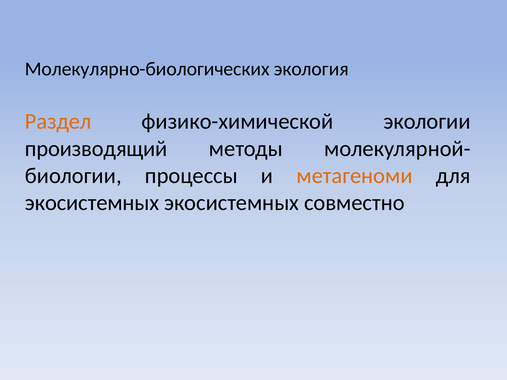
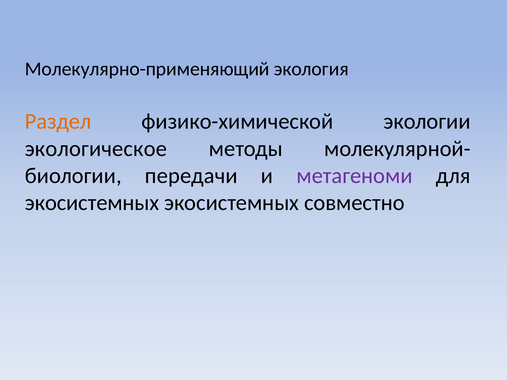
Молекулярно-биологических: Молекулярно-биологических -> Молекулярно-применяющий (147, 69)
производящий: производящий -> экологическое (96, 149)
процессы: процессы -> передачи (191, 176)
метагеноми colour: orange -> purple (355, 176)
